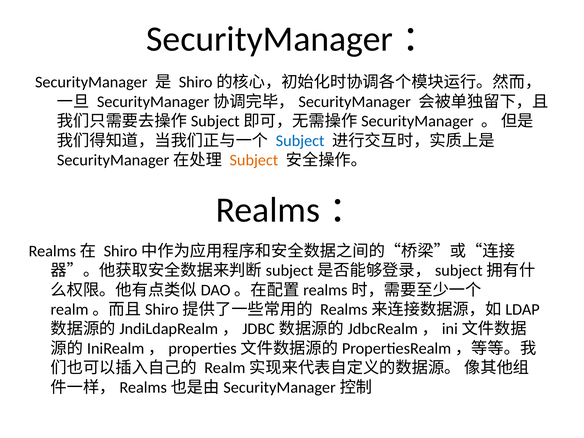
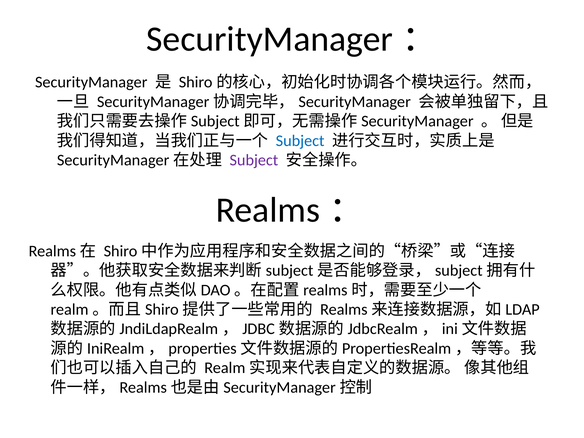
Subject colour: orange -> purple (254, 160)
